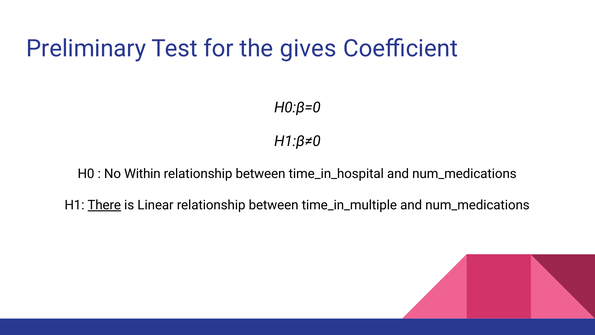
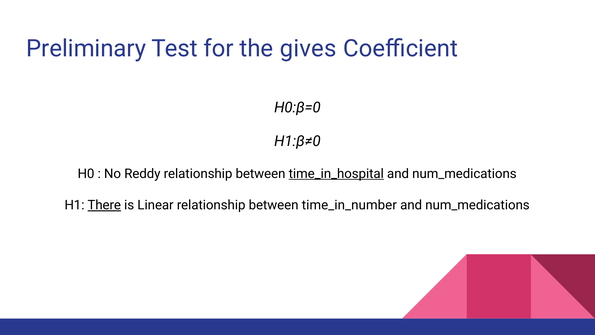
Within: Within -> Reddy (142, 174)
time_in_hospital underline: none -> present (336, 174)
time_in_multiple: time_in_multiple -> time_in_number (349, 205)
